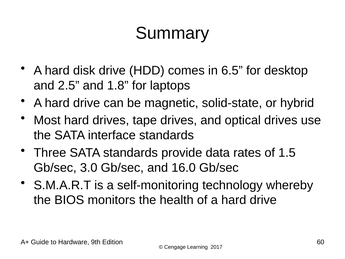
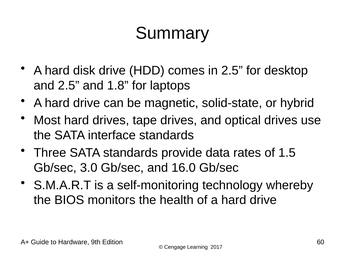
in 6.5: 6.5 -> 2.5 (232, 70)
